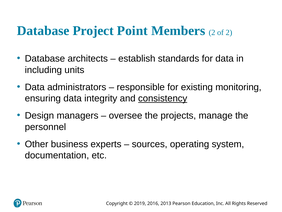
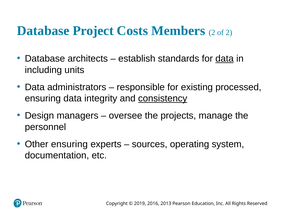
Point: Point -> Costs (132, 31)
data underline: none -> present (225, 58)
monitoring: monitoring -> processed (238, 87)
Other business: business -> ensuring (69, 144)
